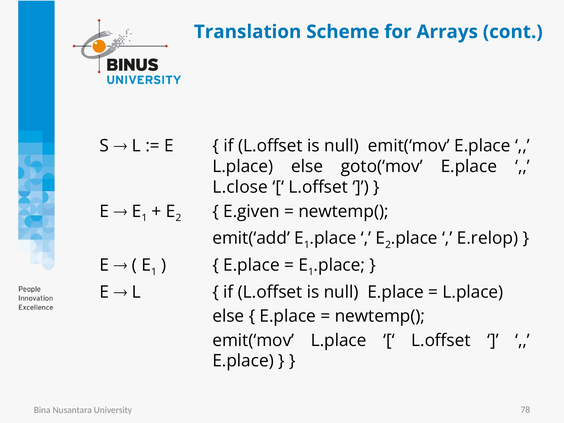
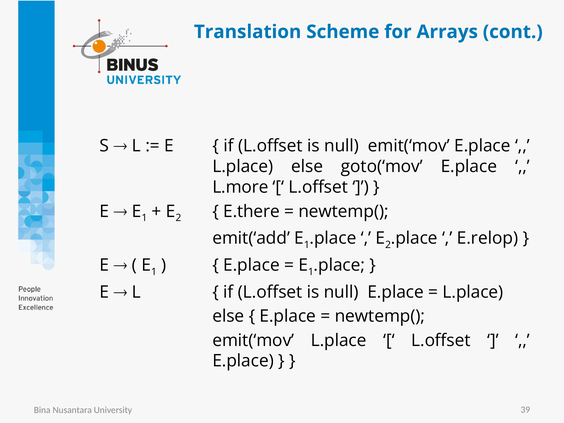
L.close: L.close -> L.more (240, 187)
E.given: E.given -> E.there (252, 211)
78: 78 -> 39 (525, 410)
